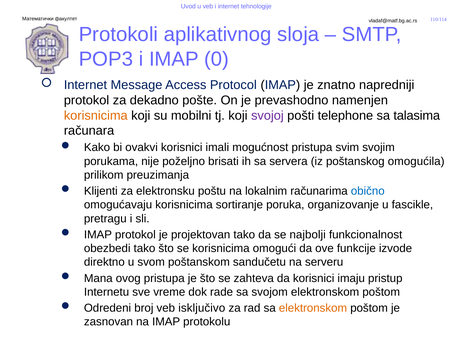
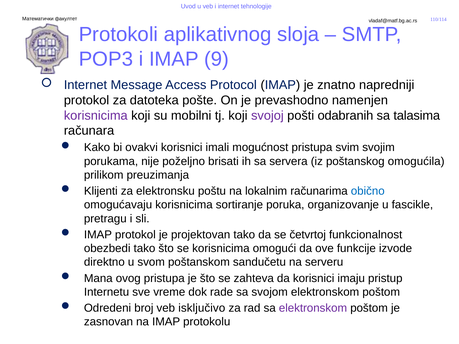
0: 0 -> 9 (217, 59)
dekadno: dekadno -> datoteka (154, 100)
korisnicima colour: orange -> purple (96, 116)
telephone: telephone -> odabranih (345, 116)
najbolji: najbolji -> četvrtoj (308, 235)
elektronskom colour: orange -> purple (313, 308)
